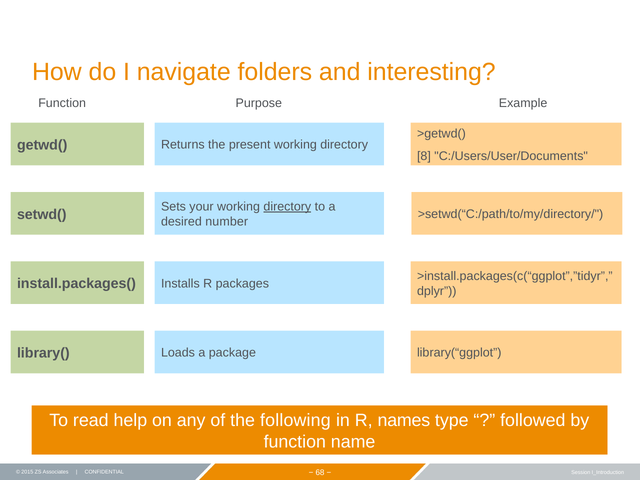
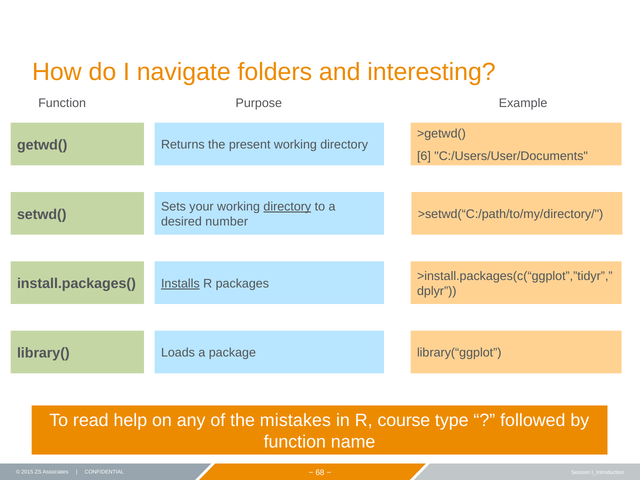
8: 8 -> 6 (424, 156)
Installs underline: none -> present (180, 284)
following: following -> mistakes (295, 421)
names: names -> course (404, 421)
